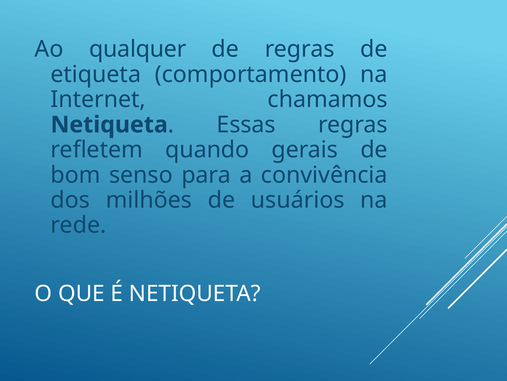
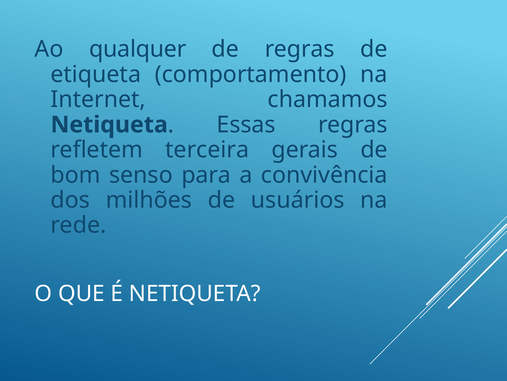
quando: quando -> terceira (207, 150)
